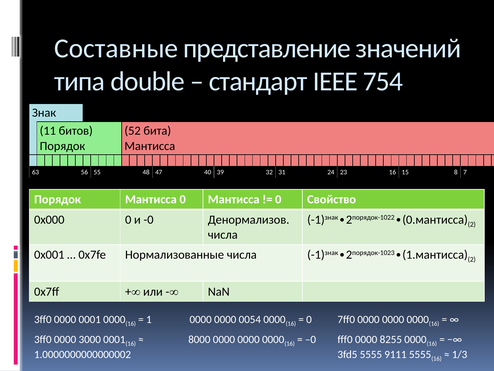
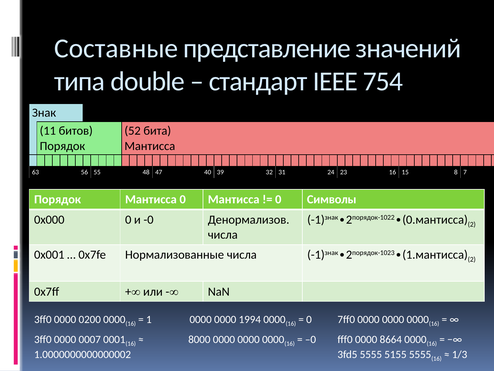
Свойство: Свойство -> Символы (332, 199)
0000 0001: 0001 -> 0200 (90, 319)
0054: 0054 -> 1994 (250, 319)
3000: 3000 -> 0007 (90, 339)
8255: 8255 -> 8664 (391, 339)
9111: 9111 -> 5155 (395, 354)
